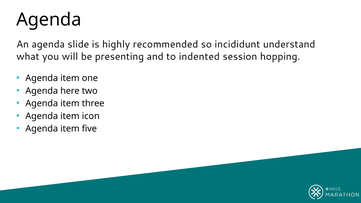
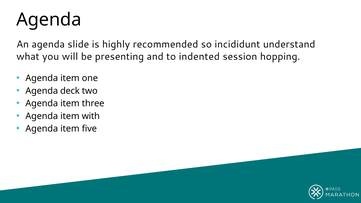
here: here -> deck (70, 91)
icon: icon -> with (91, 116)
